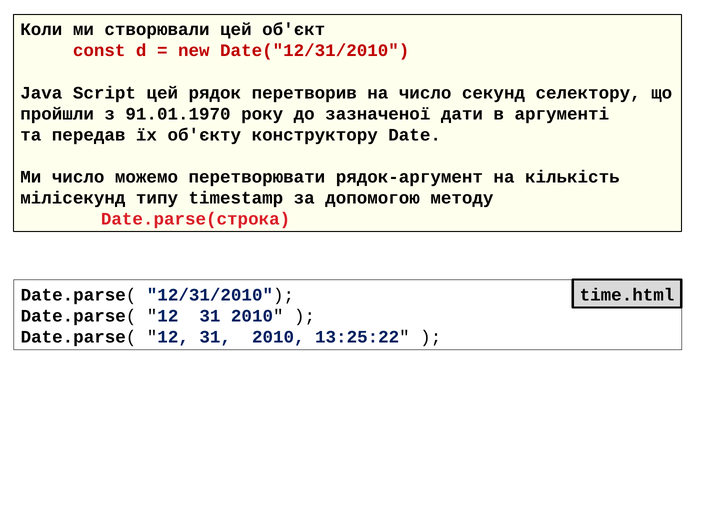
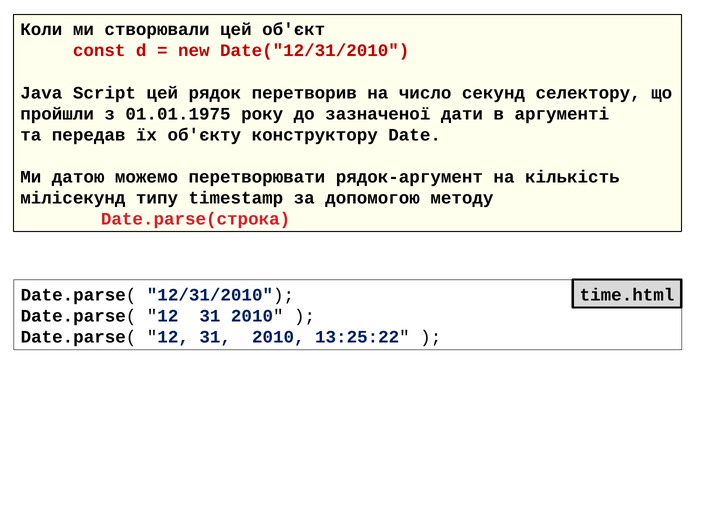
91.01.1970: 91.01.1970 -> 01.01.1975 (178, 114)
Ми число: число -> датою (78, 177)
